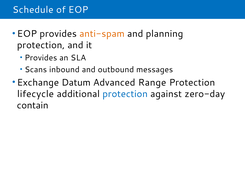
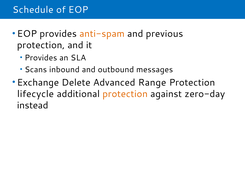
planning: planning -> previous (164, 34)
Datum: Datum -> Delete (76, 82)
protection colour: blue -> orange (125, 94)
contain: contain -> instead (33, 105)
